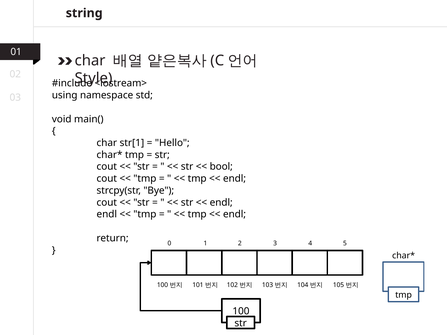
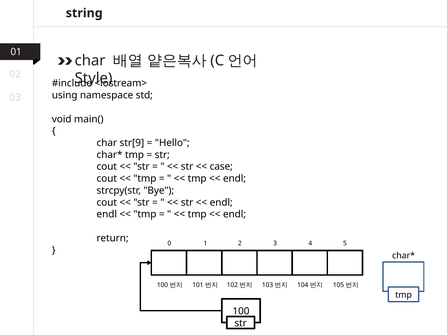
str[1: str[1 -> str[9 (132, 143)
bool: bool -> case (221, 167)
